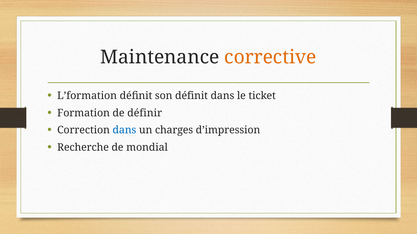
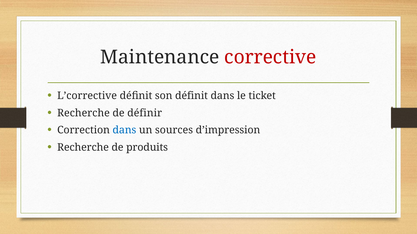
corrective colour: orange -> red (270, 57)
L’formation: L’formation -> L’corrective (87, 96)
Formation: Formation -> Recherche (83, 113)
charges: charges -> sources (174, 130)
mondial: mondial -> produits (147, 148)
